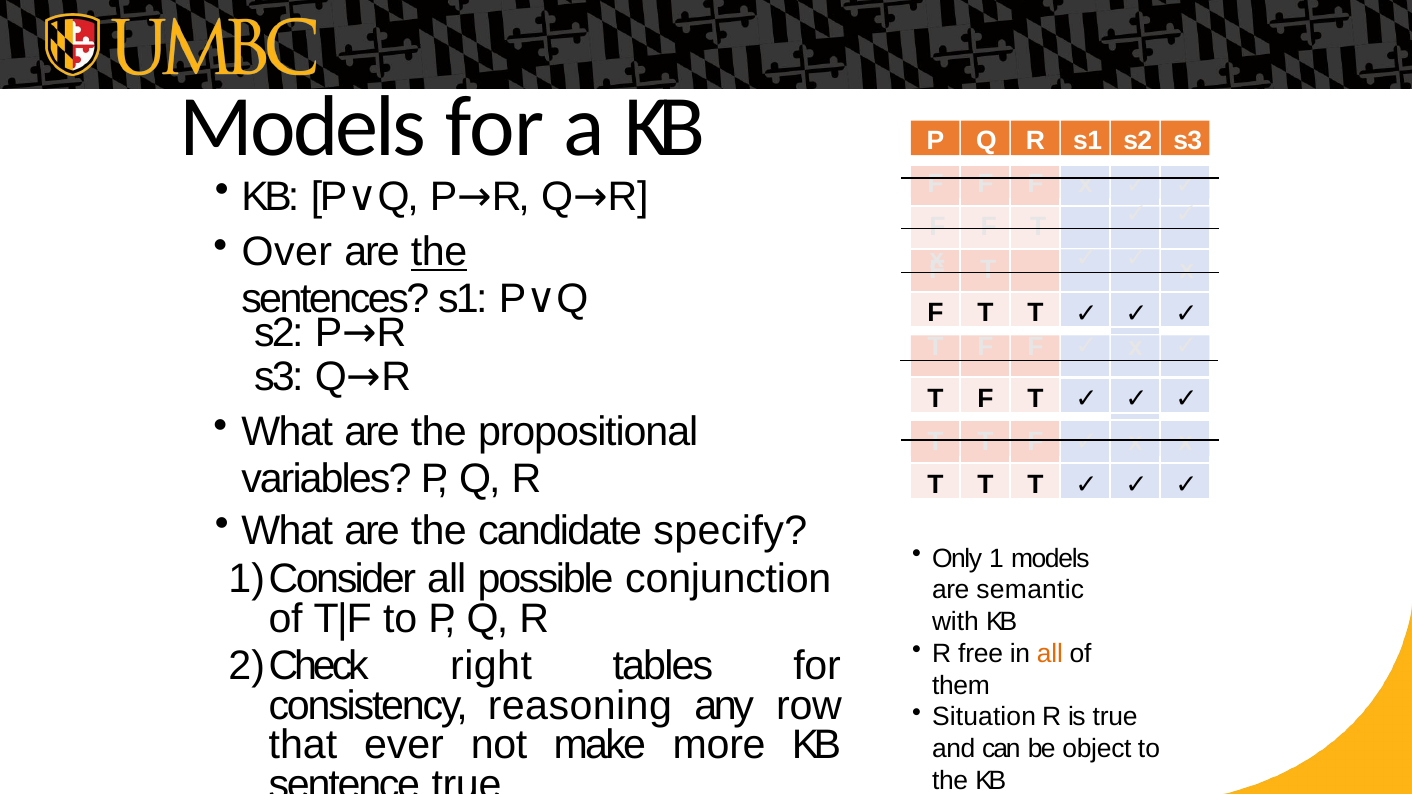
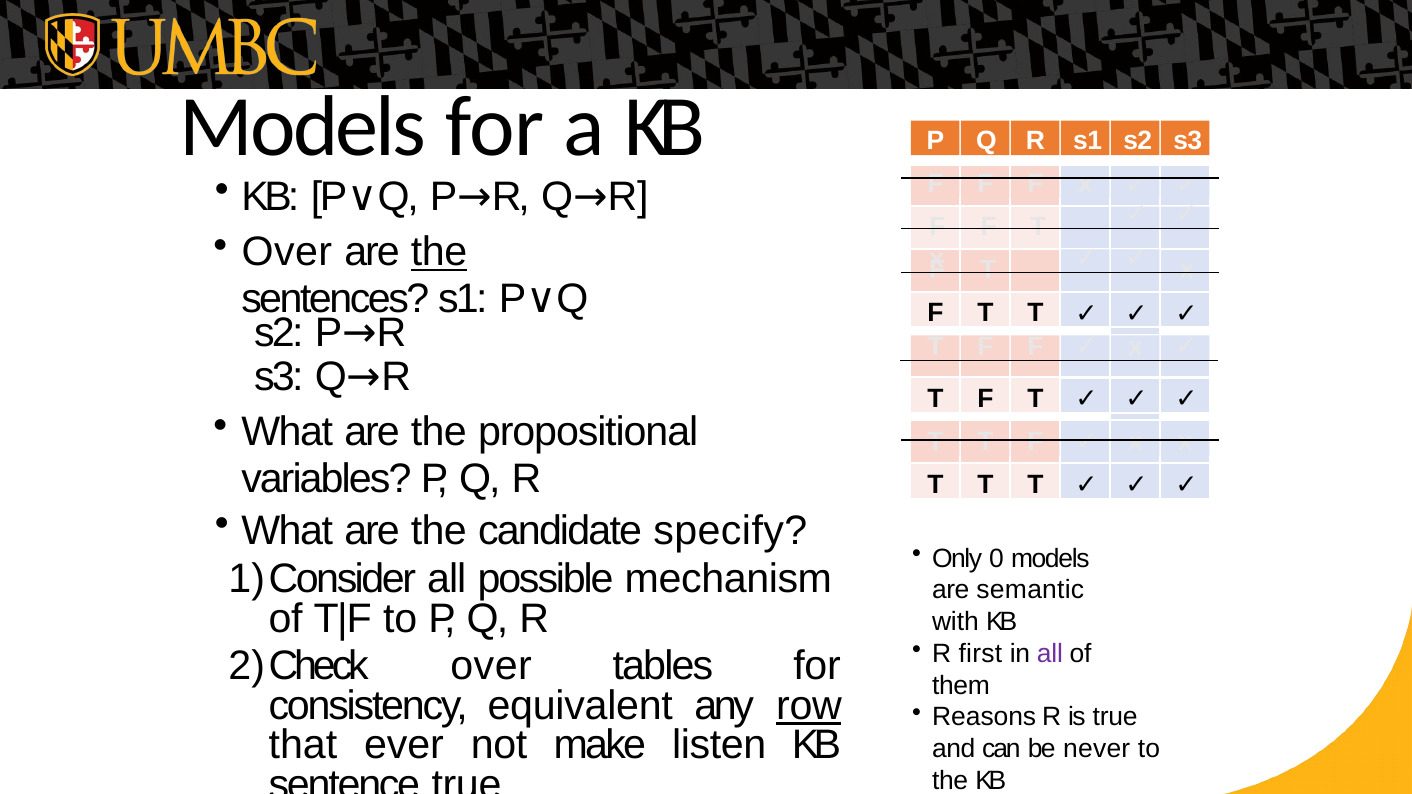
1: 1 -> 0 (997, 559)
conjunction: conjunction -> mechanism (728, 579)
free: free -> first (980, 654)
all colour: orange -> purple (1050, 654)
right: right -> over (491, 666)
reasoning: reasoning -> equivalent (580, 706)
row underline: none -> present (809, 706)
Situation: Situation -> Reasons (984, 717)
more: more -> listen (719, 745)
object: object -> never (1097, 749)
